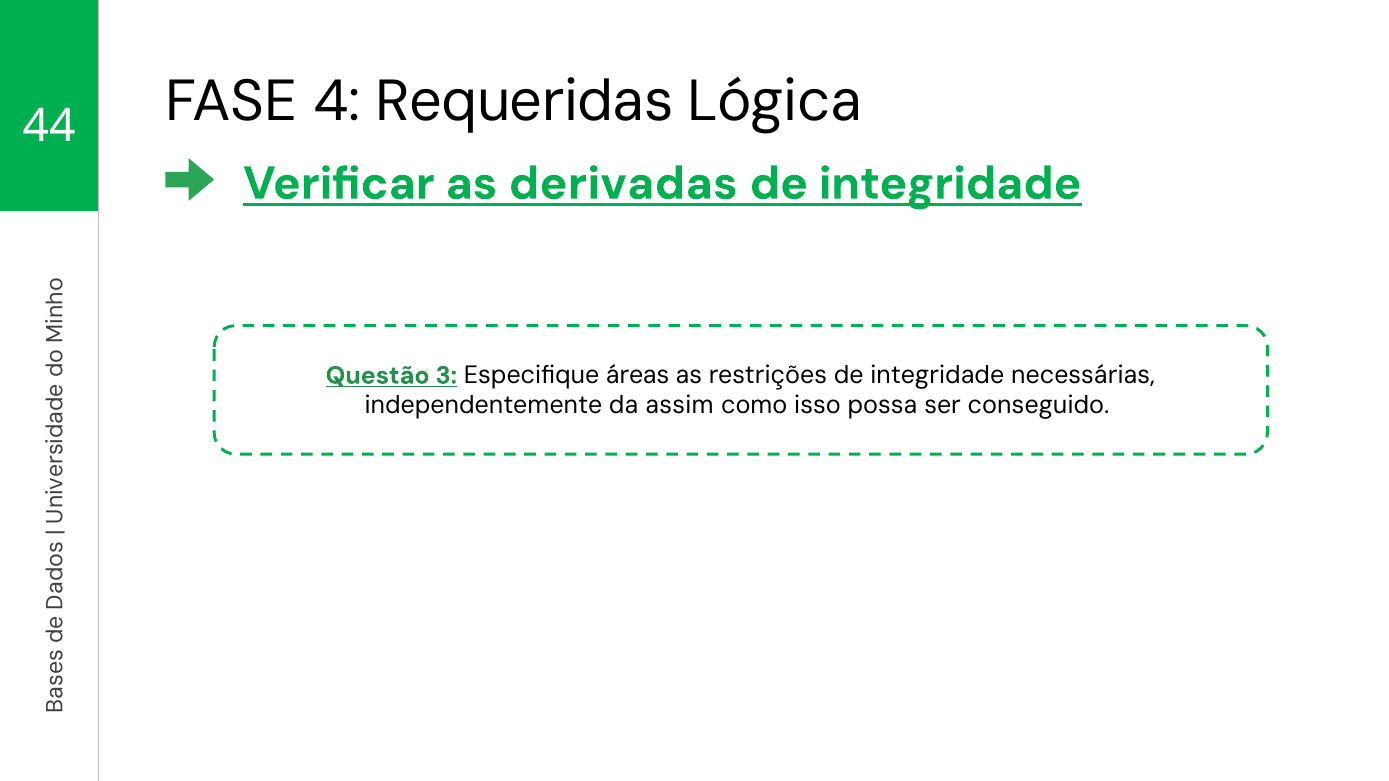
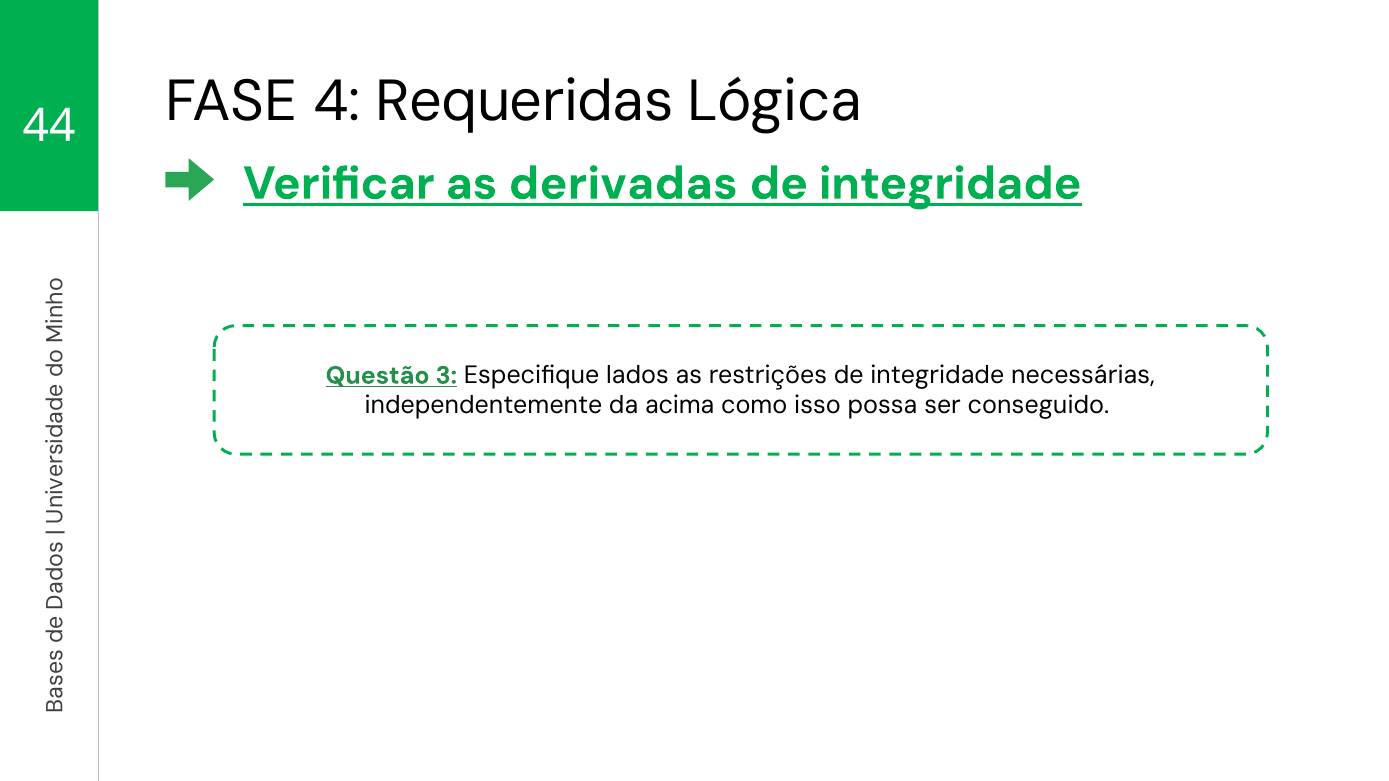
áreas: áreas -> lados (638, 376)
assim: assim -> acima (680, 406)
